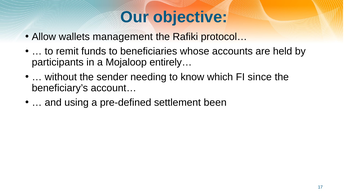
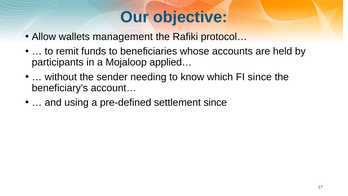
entirely…: entirely… -> applied… (171, 62)
settlement been: been -> since (215, 102)
